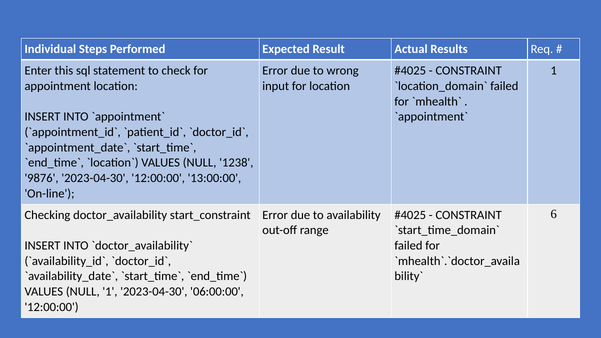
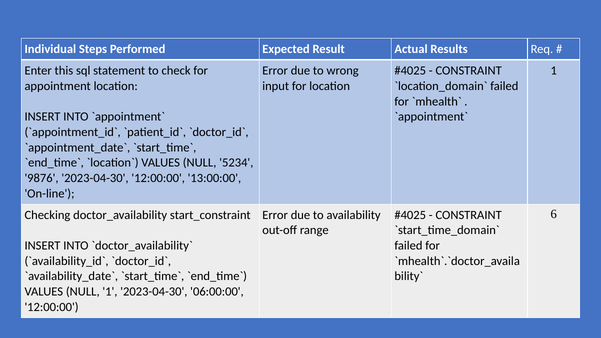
1238: 1238 -> 5234 (236, 163)
